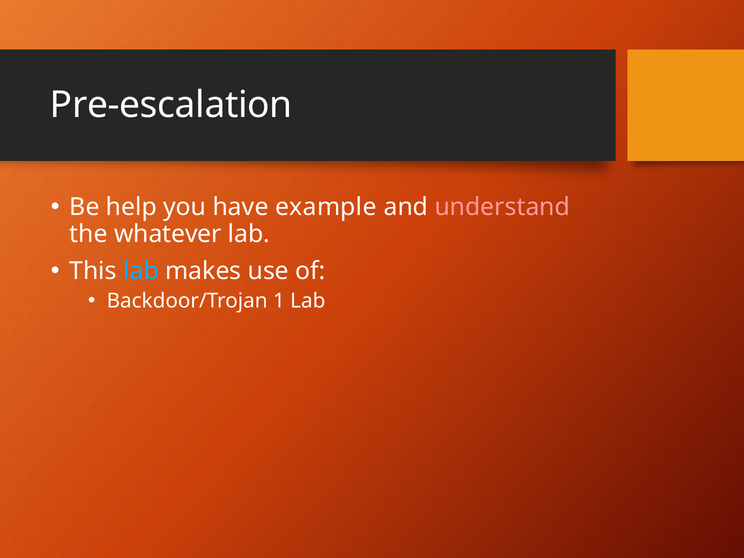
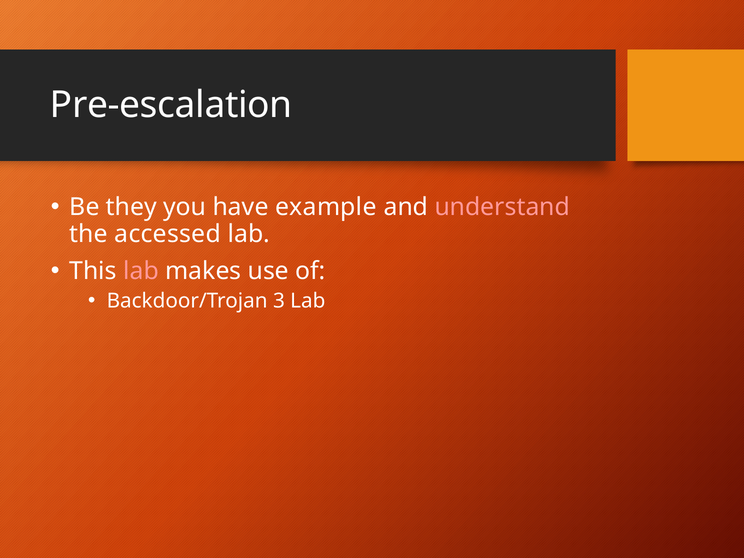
help: help -> they (131, 207)
whatever: whatever -> accessed (168, 234)
lab colour: light blue -> pink (141, 271)
1: 1 -> 3 (279, 301)
